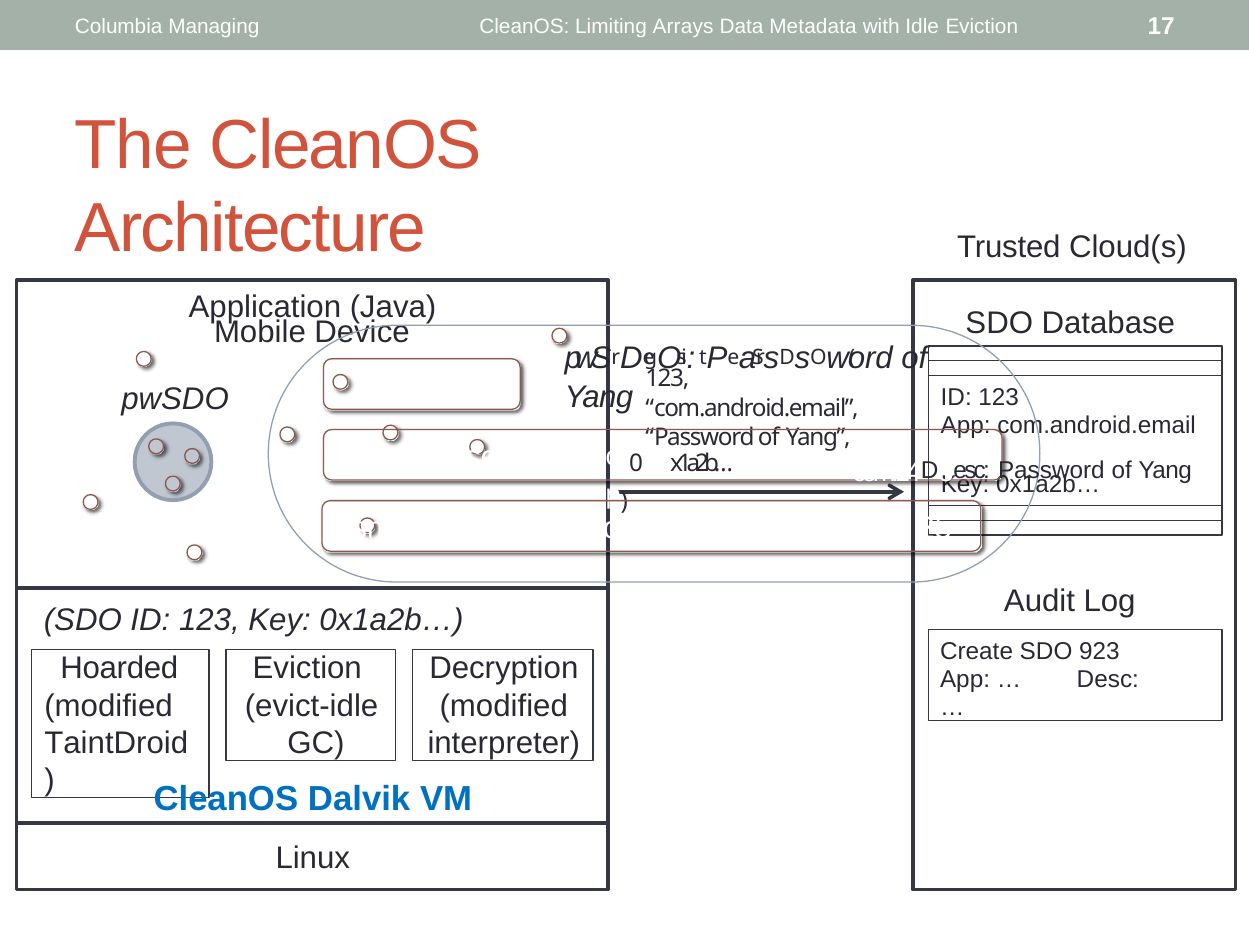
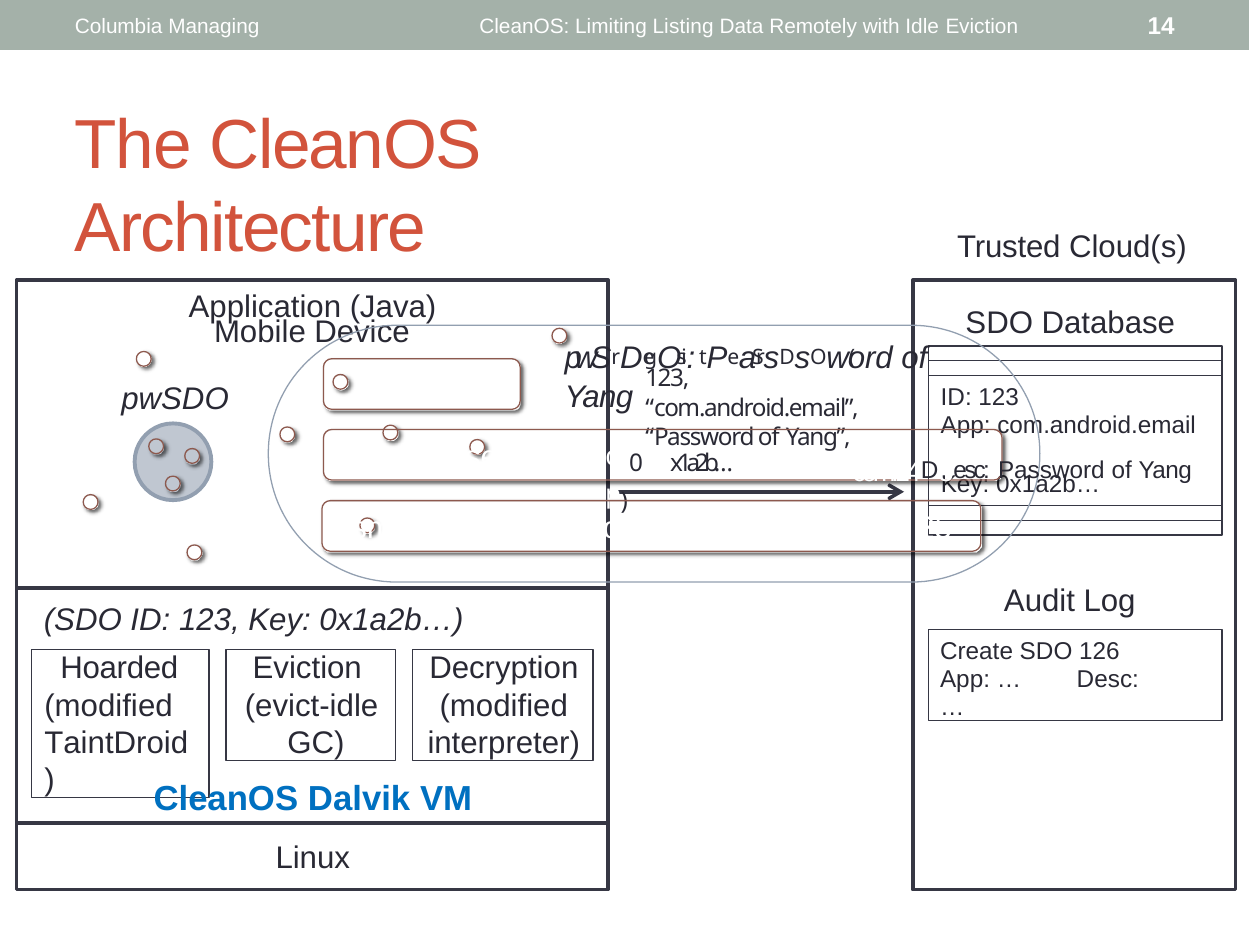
Arrays: Arrays -> Listing (683, 26)
Metadata: Metadata -> Remotely (813, 26)
17: 17 -> 14 (1161, 27)
923: 923 -> 126 (1099, 652)
